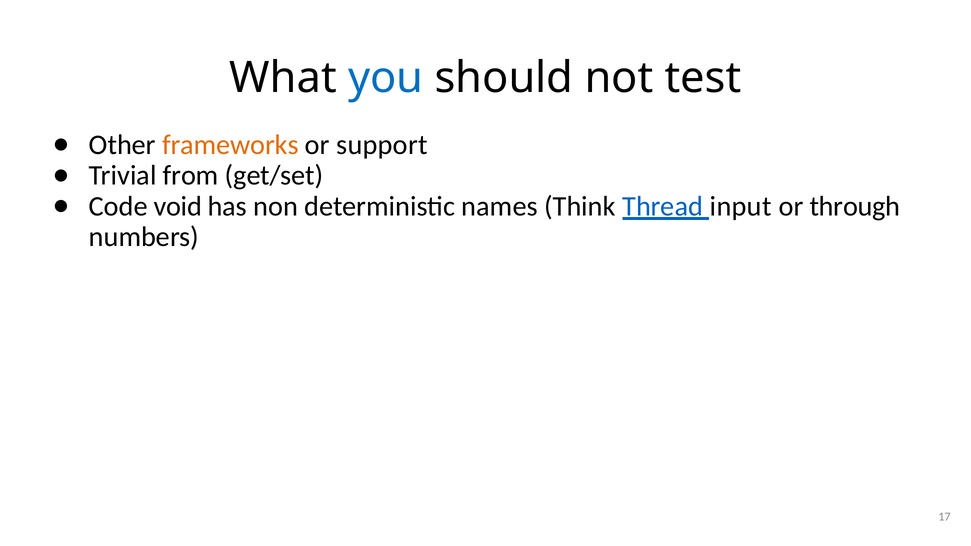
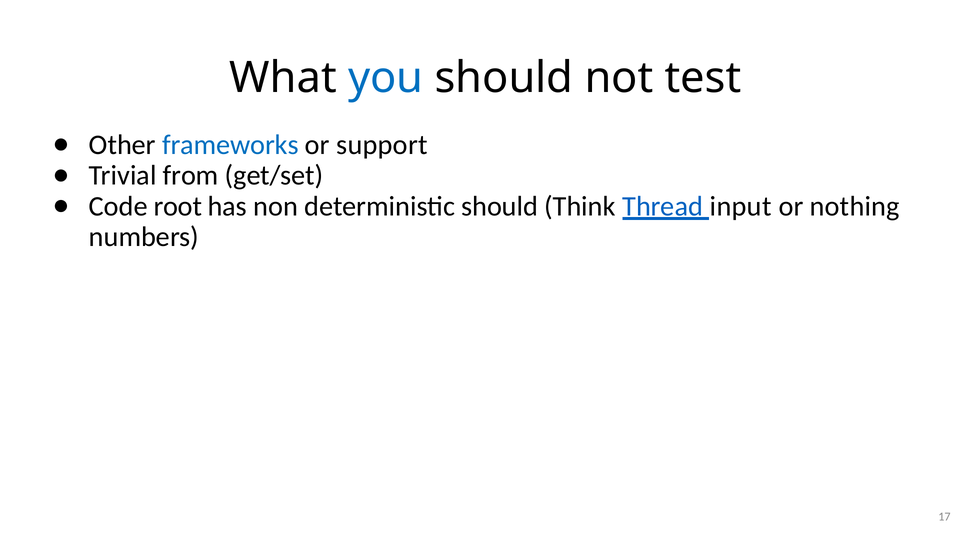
frameworks colour: orange -> blue (230, 145)
void: void -> root (178, 206)
deterministic names: names -> should (500, 206)
through: through -> nothing (855, 206)
